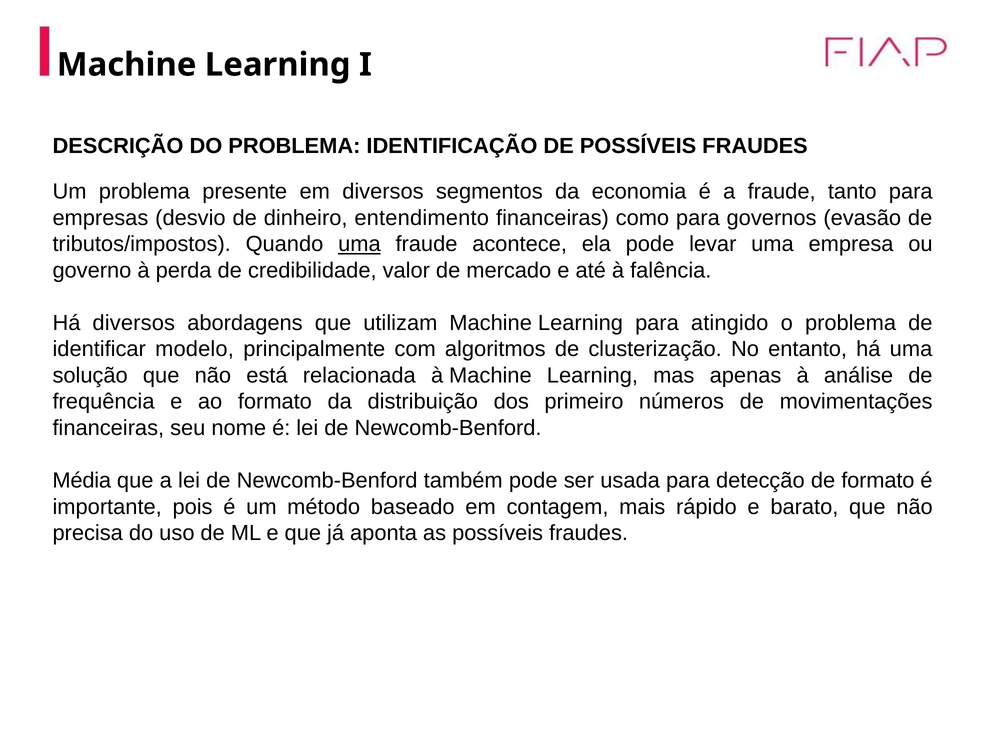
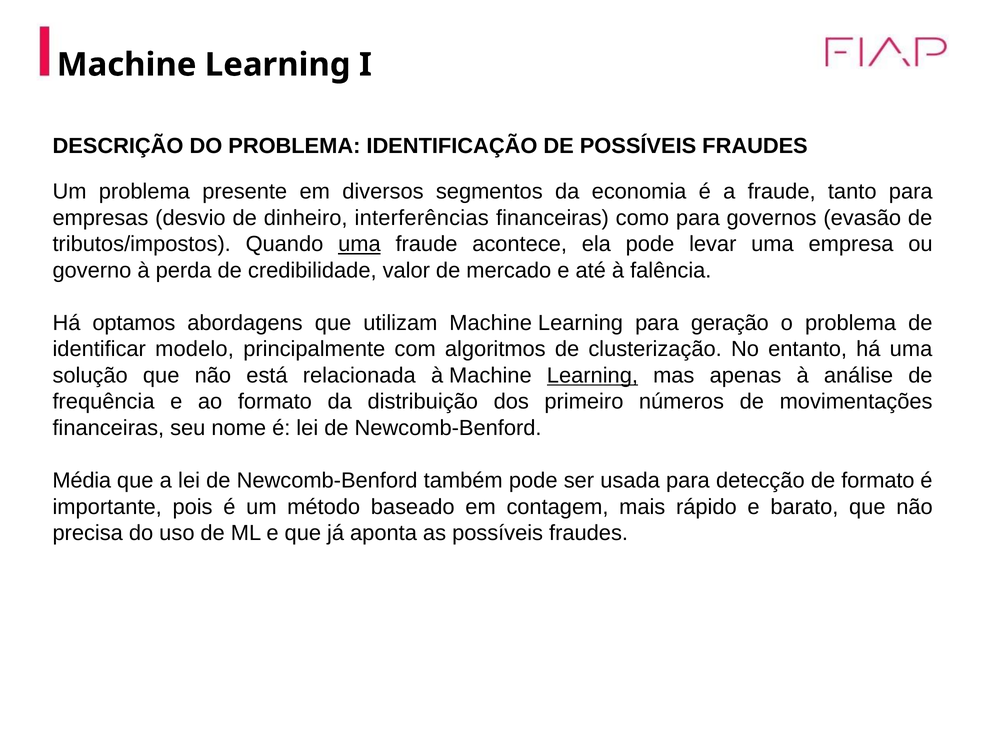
entendimento: entendimento -> interferências (422, 218)
Há diversos: diversos -> optamos (134, 323)
atingido: atingido -> geração (730, 323)
Learning underline: none -> present (592, 376)
